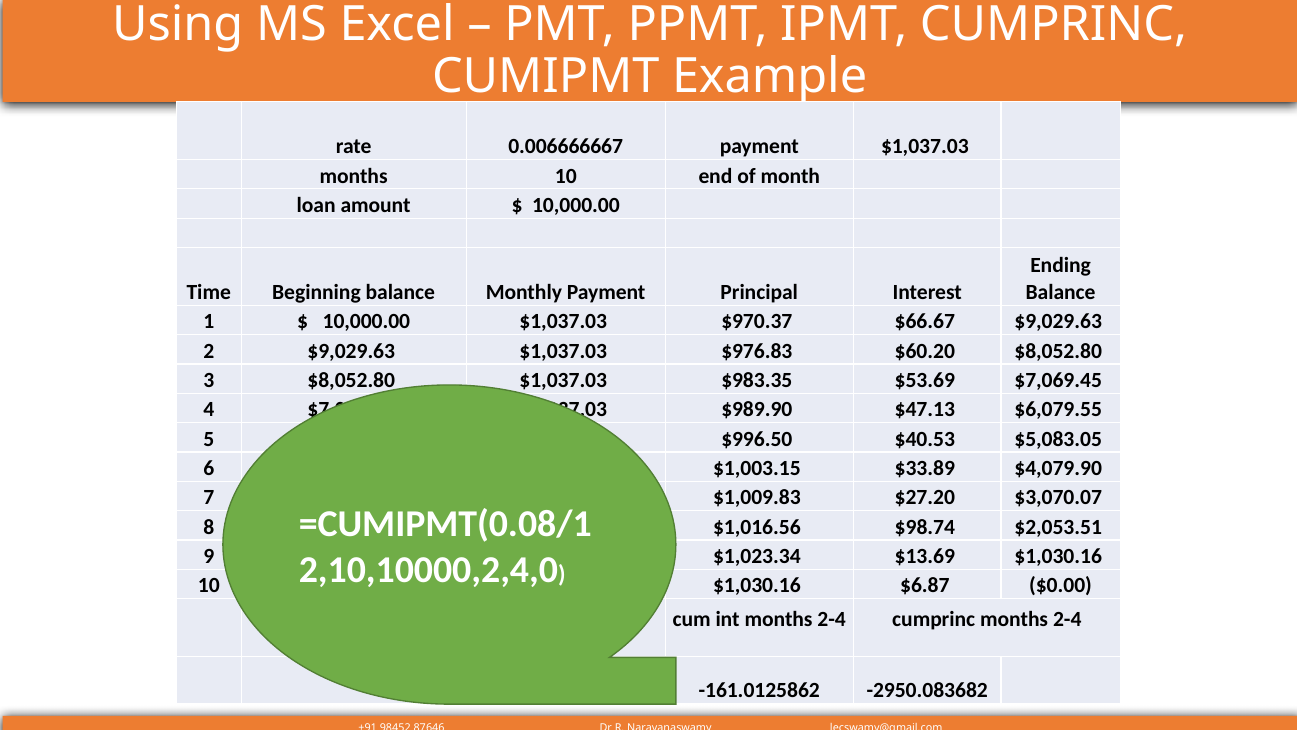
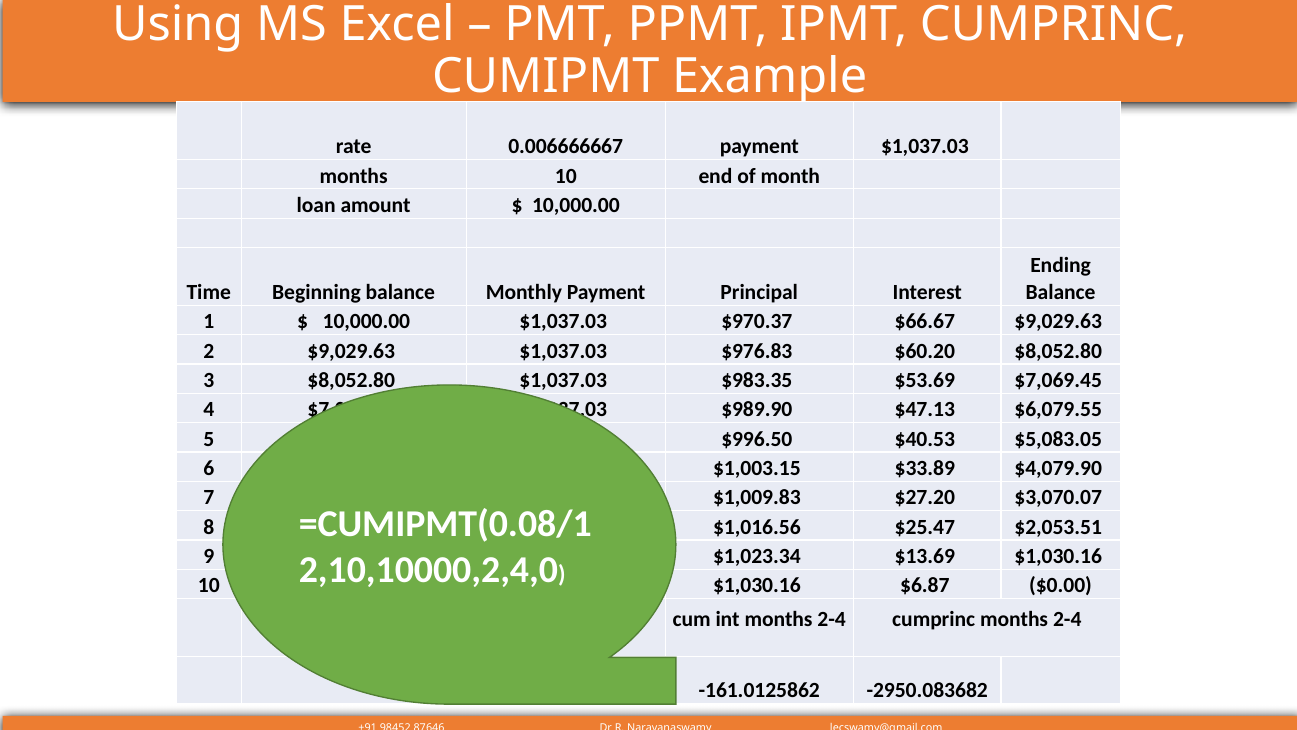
$98.74: $98.74 -> $25.47 (925, 527)
